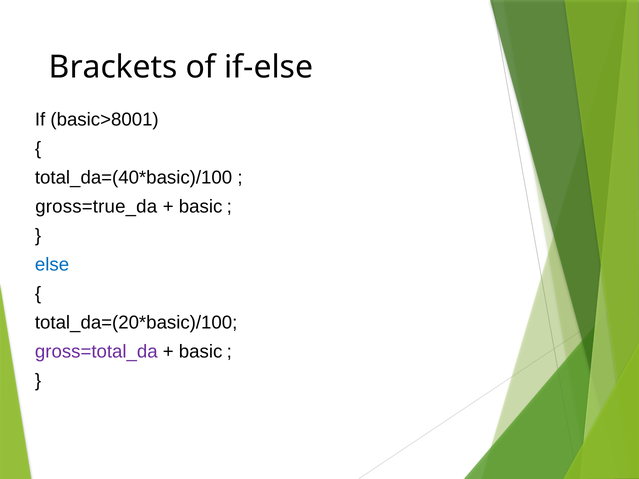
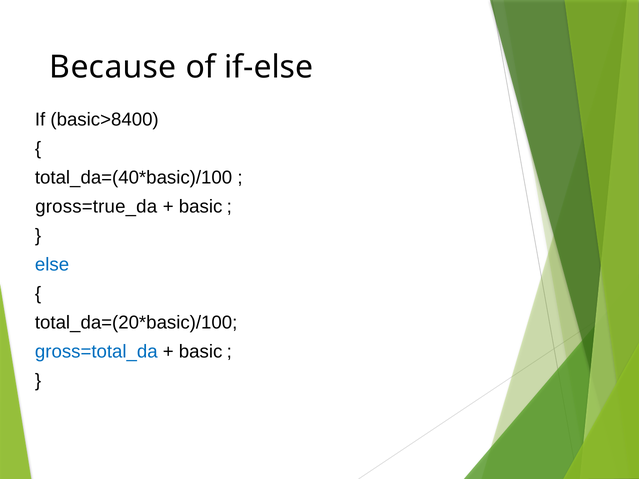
Brackets: Brackets -> Because (113, 67)
basic>8001: basic>8001 -> basic>8400 (105, 120)
gross=total_da colour: purple -> blue (96, 352)
